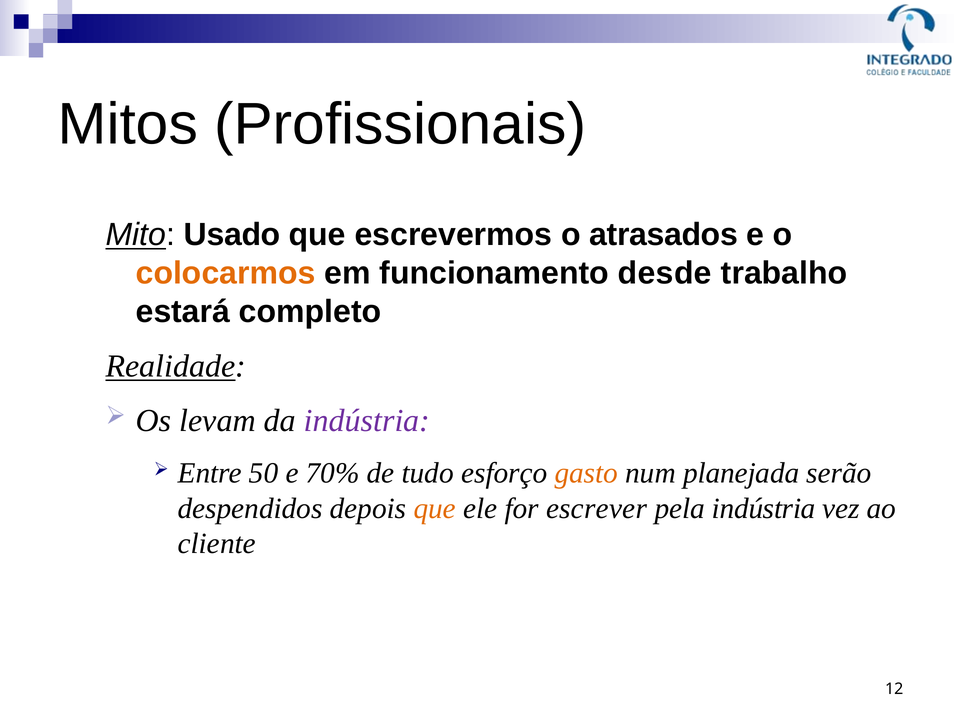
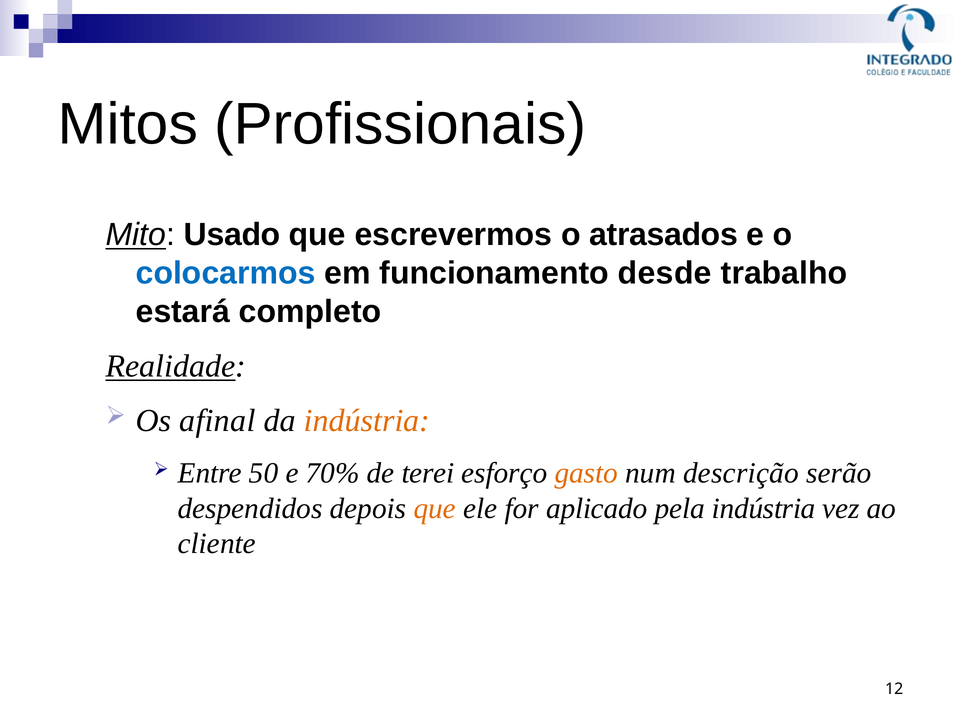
colocarmos colour: orange -> blue (226, 273)
levam: levam -> afinal (217, 420)
indústria colour: purple -> orange (367, 420)
tudo: tudo -> terei (428, 473)
planejada: planejada -> descrição (741, 473)
escrever: escrever -> aplicado (597, 508)
